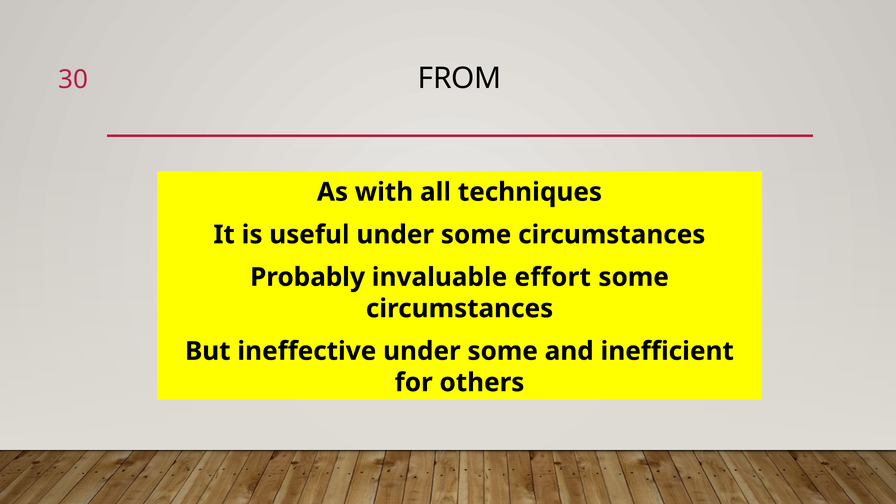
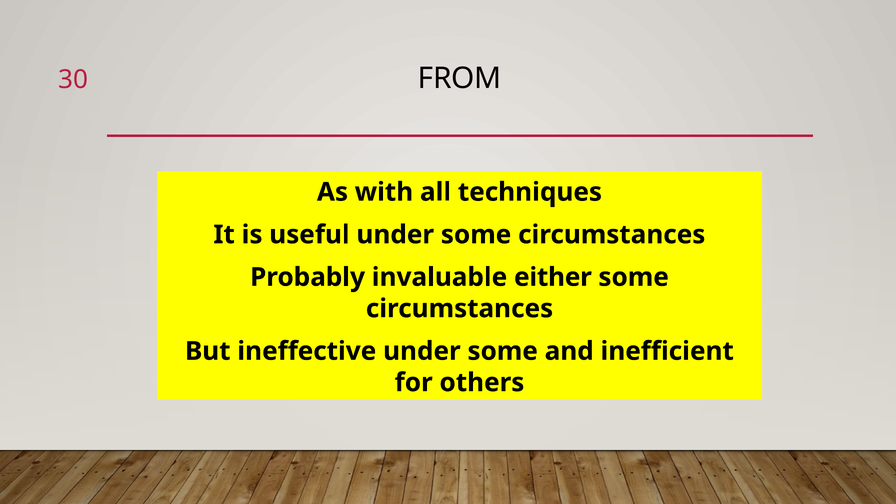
effort: effort -> either (553, 277)
